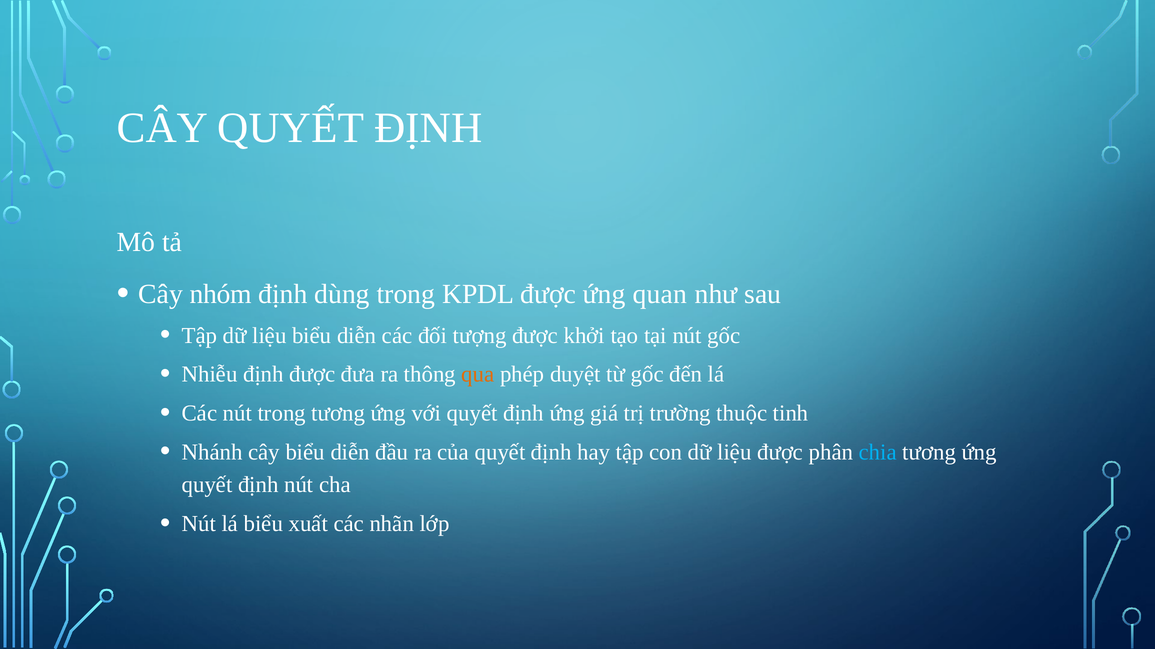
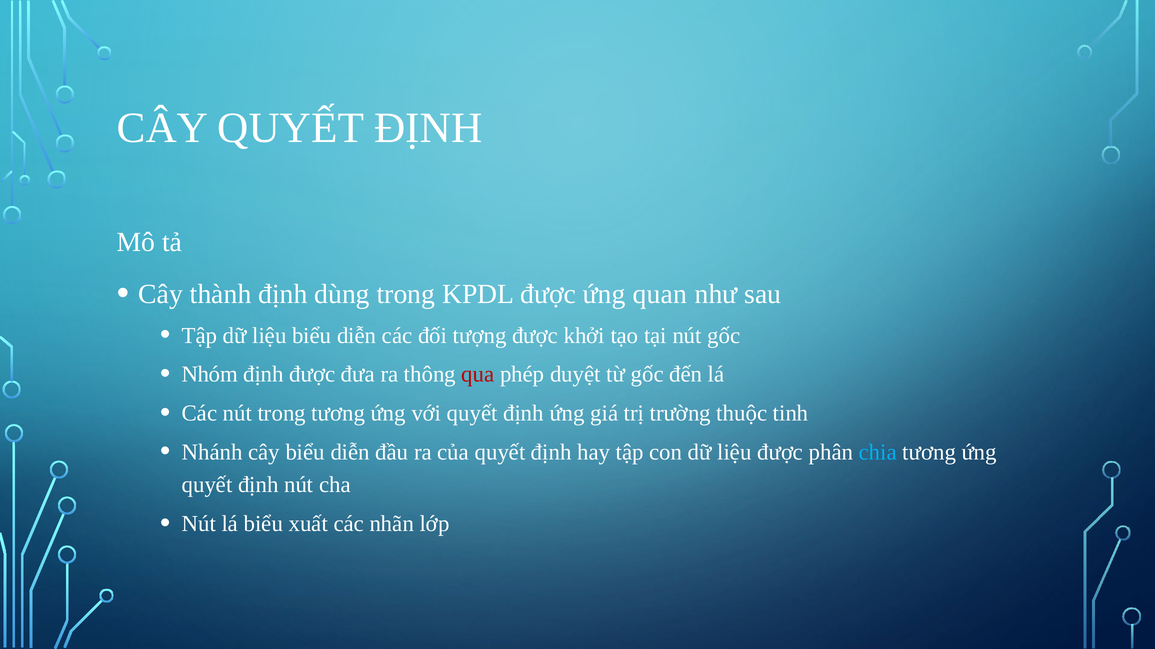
nhóm: nhóm -> thành (221, 294)
Nhiễu: Nhiễu -> Nhóm (210, 375)
qua colour: orange -> red (478, 375)
